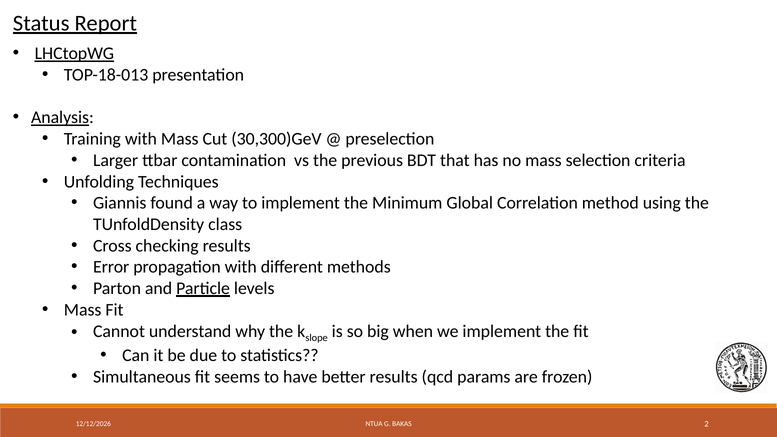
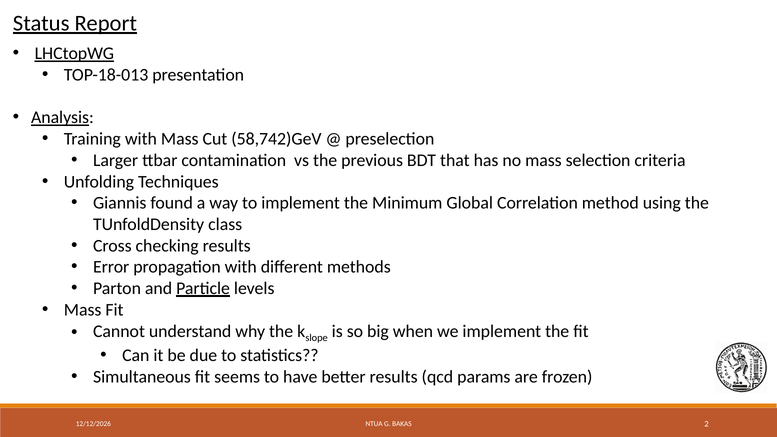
30,300)GeV: 30,300)GeV -> 58,742)GeV (276, 139)
